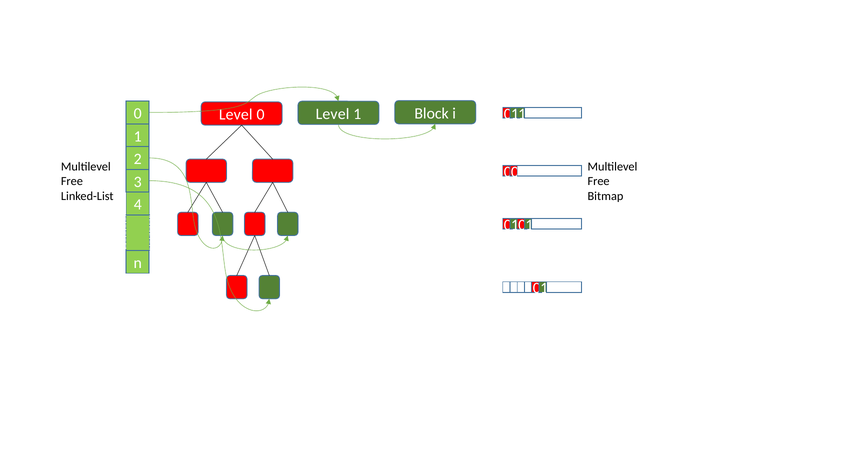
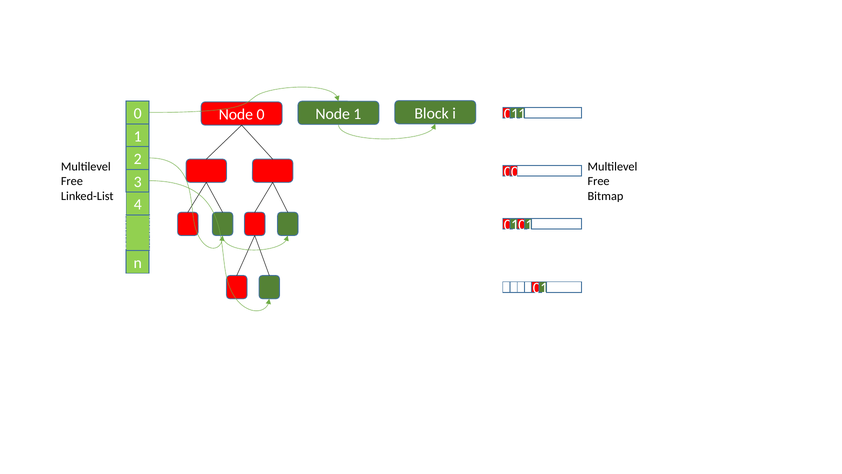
Level: Level -> Node (236, 115)
0 Level: Level -> Node (333, 114)
